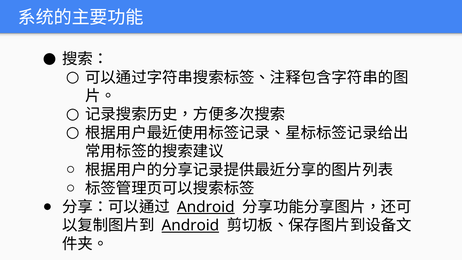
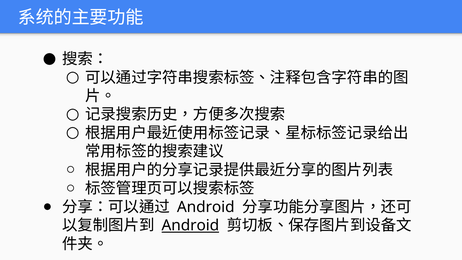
Android underline: present -> none (206, 207)
